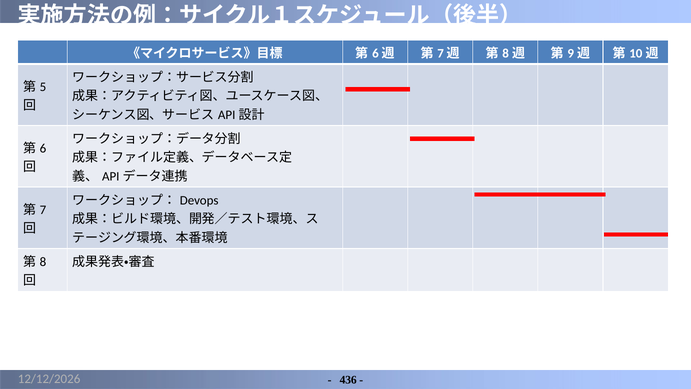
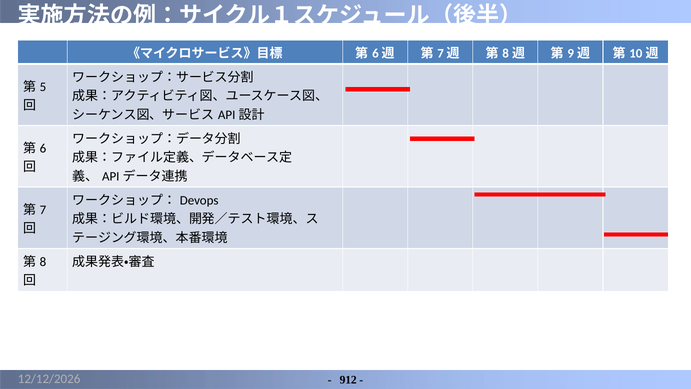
436: 436 -> 912 (348, 380)
